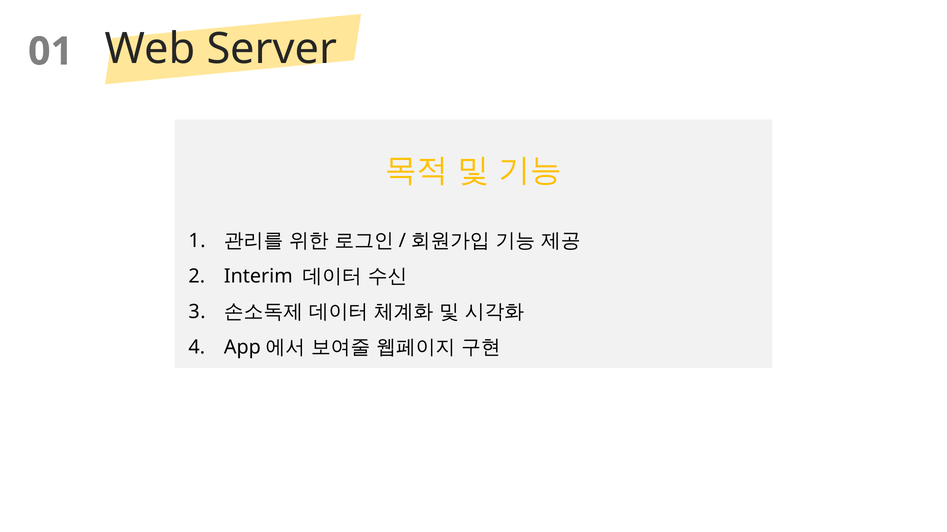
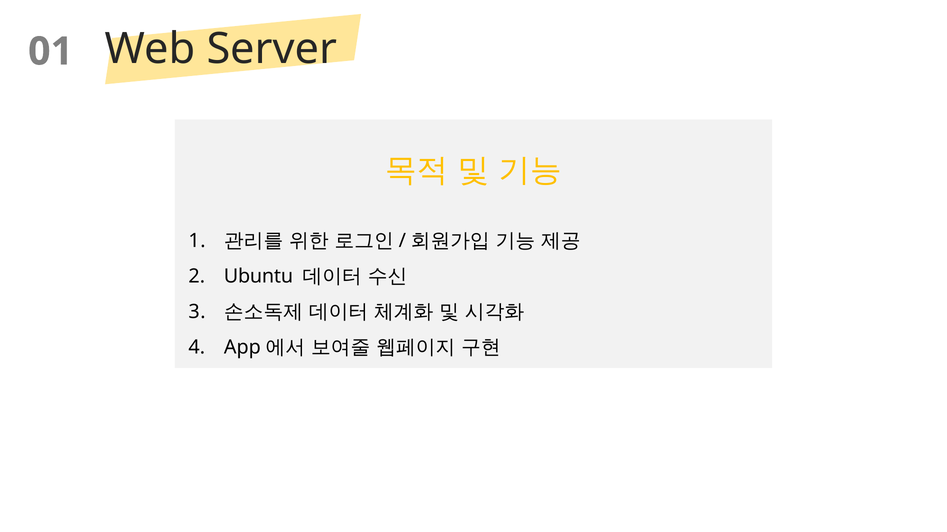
Interim: Interim -> Ubuntu (258, 276)
